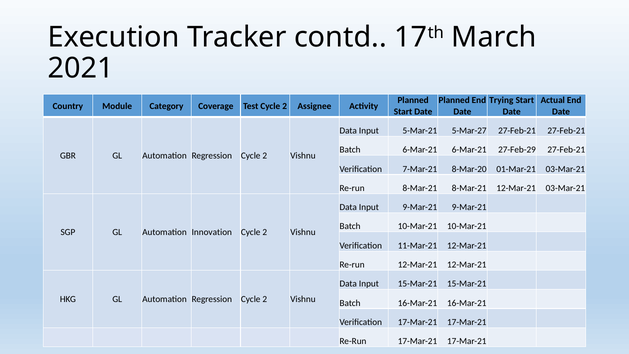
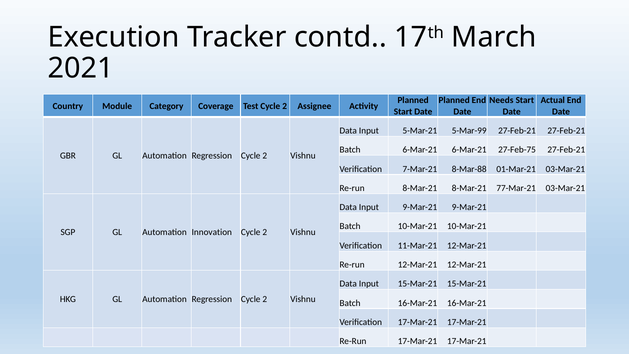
Trying: Trying -> Needs (501, 100)
5-Mar-27: 5-Mar-27 -> 5-Mar-99 (469, 131)
27-Feb-29: 27-Feb-29 -> 27-Feb-75 (517, 150)
8-Mar-20: 8-Mar-20 -> 8-Mar-88 (469, 169)
8-Mar-21 12-Mar-21: 12-Mar-21 -> 77-Mar-21 (516, 188)
